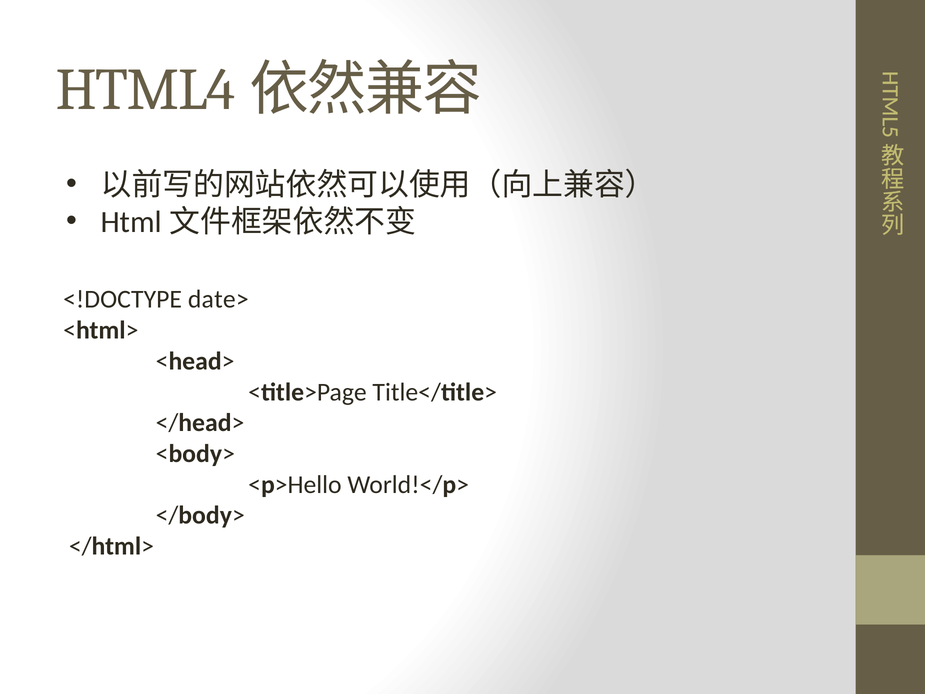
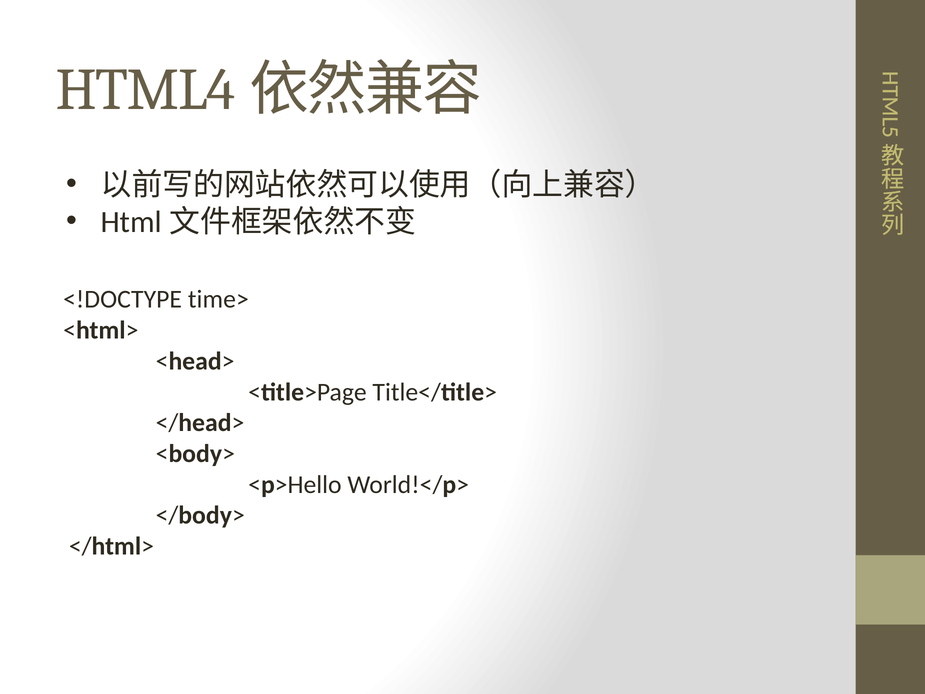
date>: date> -> time> (218, 299)
